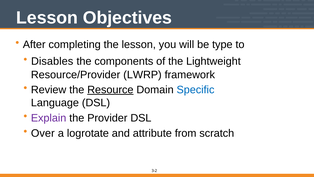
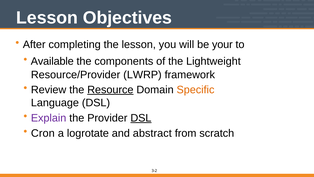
type: type -> your (222, 44)
Disables: Disables -> Available (52, 61)
Specific colour: blue -> orange (196, 90)
DSL underline: none -> present (141, 118)
Over: Over -> Cron (43, 133)
attribute: attribute -> abstract (152, 133)
